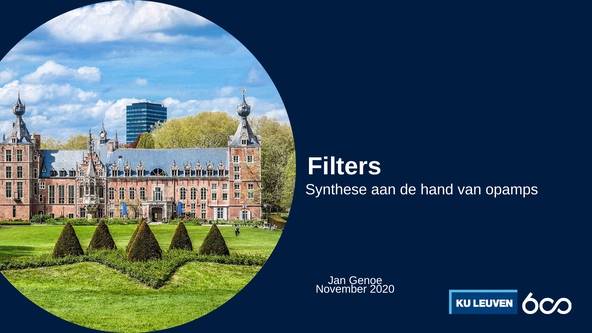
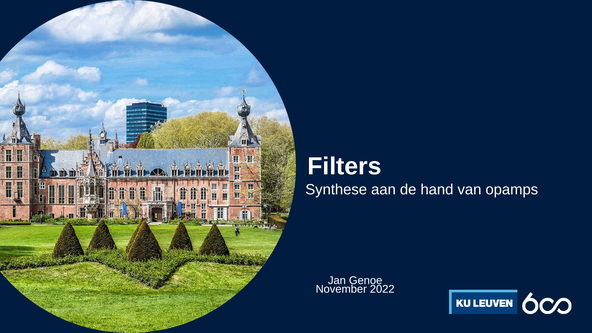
2020: 2020 -> 2022 (382, 289)
